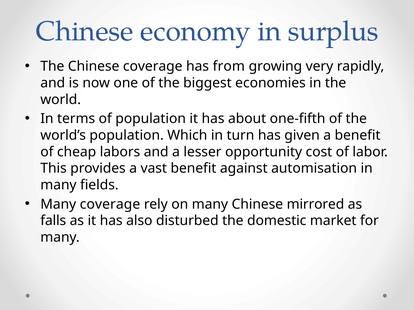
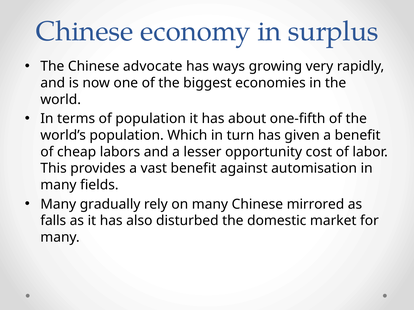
Chinese coverage: coverage -> advocate (153, 67)
from: from -> ways (229, 67)
Many coverage: coverage -> gradually (110, 205)
